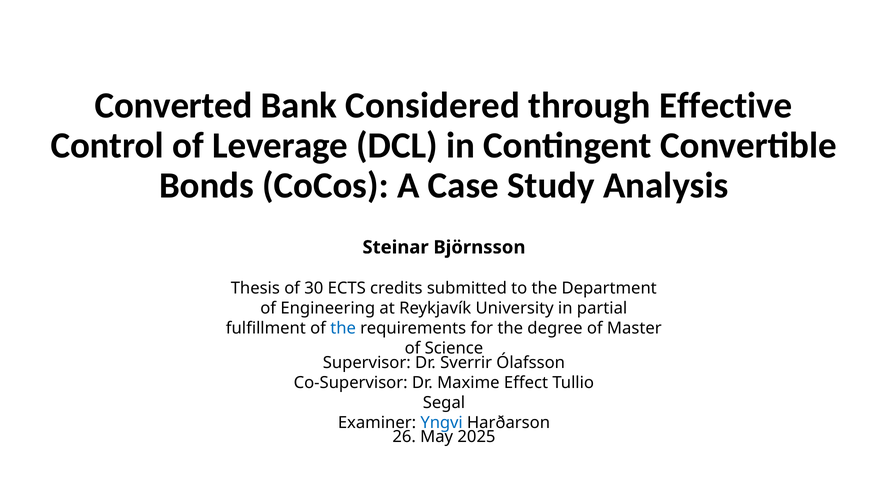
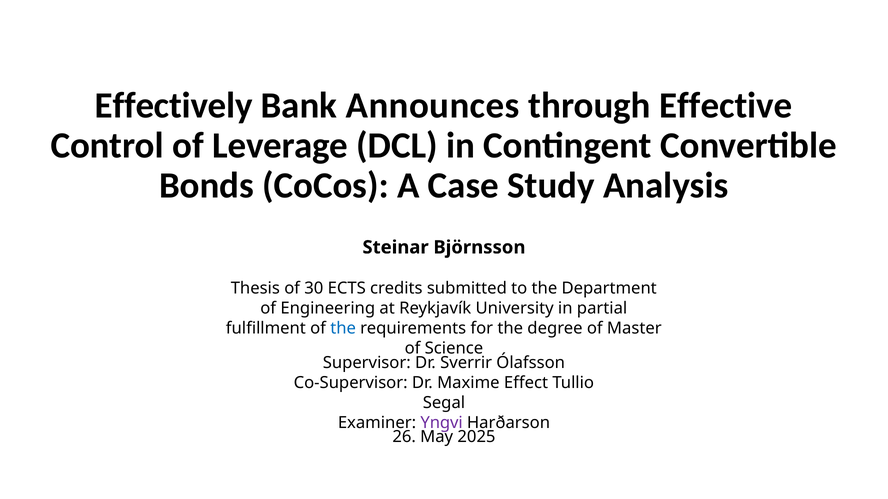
Converted: Converted -> Effectively (174, 106)
Considered: Considered -> Announces (433, 106)
Yngvi colour: blue -> purple (442, 423)
